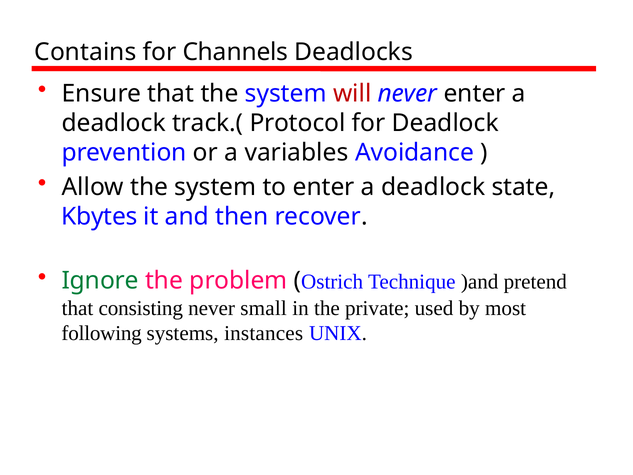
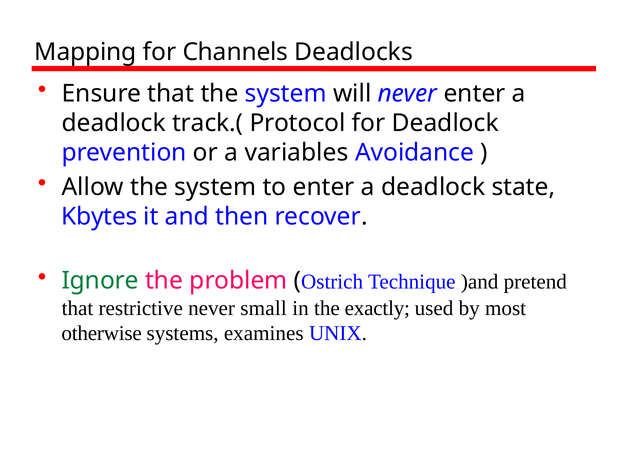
Contains: Contains -> Mapping (86, 52)
will colour: red -> black (352, 94)
consisting: consisting -> restrictive (141, 308)
private: private -> exactly (377, 308)
following: following -> otherwise (102, 333)
instances: instances -> examines (264, 333)
